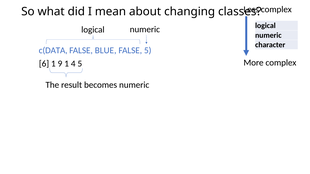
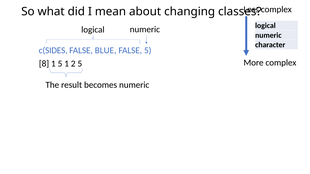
c(DATA: c(DATA -> c(SIDES (53, 51)
6: 6 -> 8 (44, 64)
1 9: 9 -> 5 (60, 64)
4: 4 -> 2 (73, 64)
